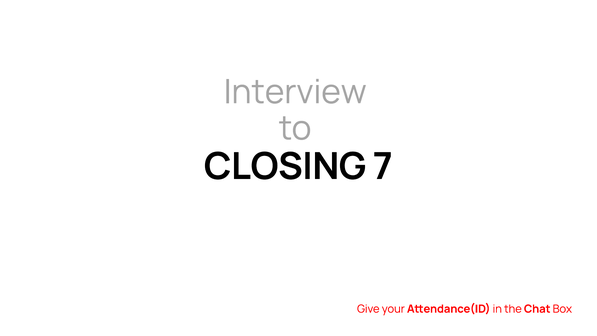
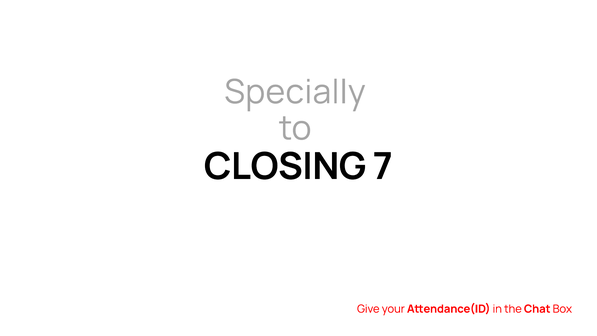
Interview: Interview -> Specially (295, 92)
